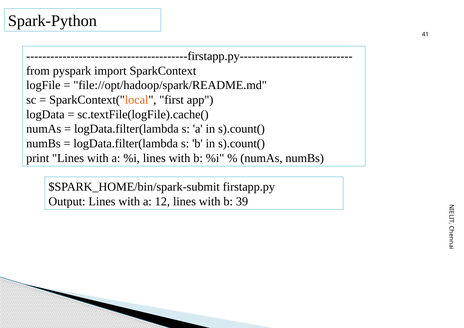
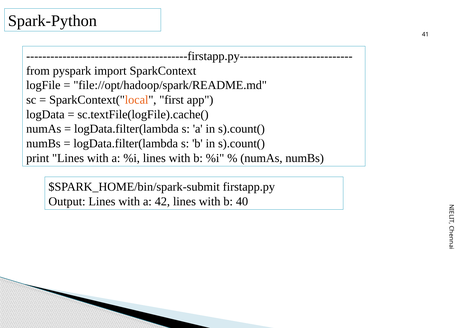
12: 12 -> 42 (162, 201)
39: 39 -> 40 (242, 201)
